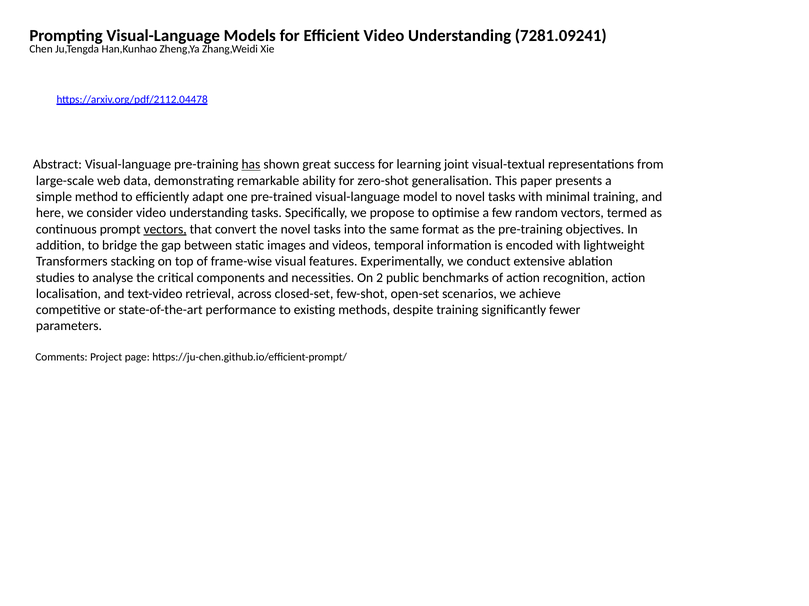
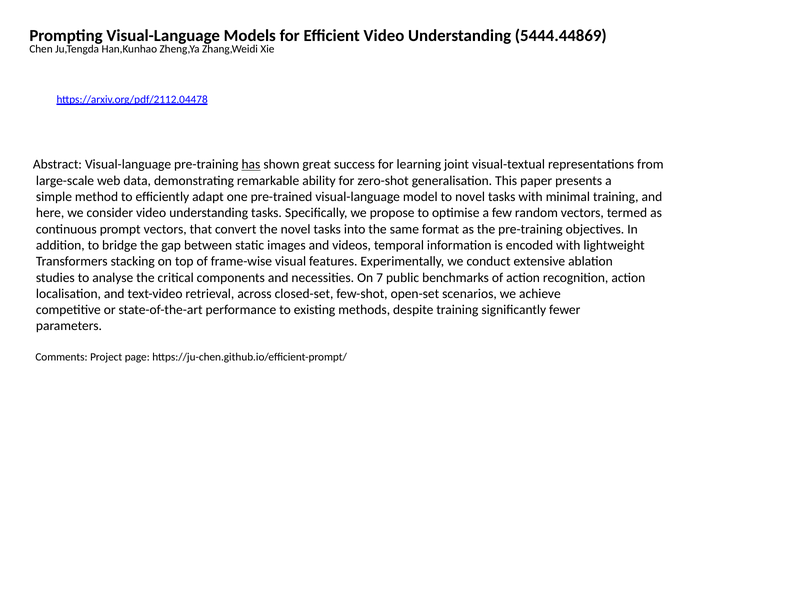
7281.09241: 7281.09241 -> 5444.44869 (561, 36)
vectors underline: present -> none (165, 229)
2: 2 -> 7 (380, 278)
